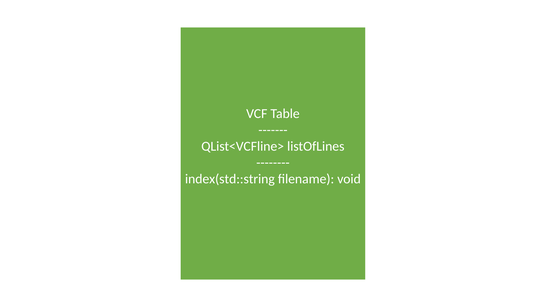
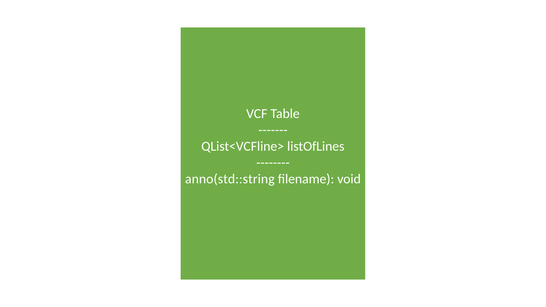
index(std::string: index(std::string -> anno(std::string (230, 179)
